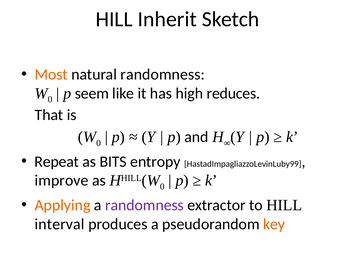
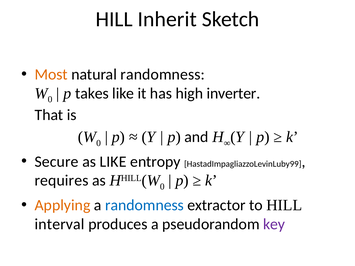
seem: seem -> takes (92, 93)
reduces: reduces -> inverter (233, 93)
Repeat: Repeat -> Secure (57, 162)
as BITS: BITS -> LIKE (113, 162)
improve: improve -> requires (62, 181)
randomness colour: purple -> blue (145, 205)
key colour: orange -> purple (274, 224)
